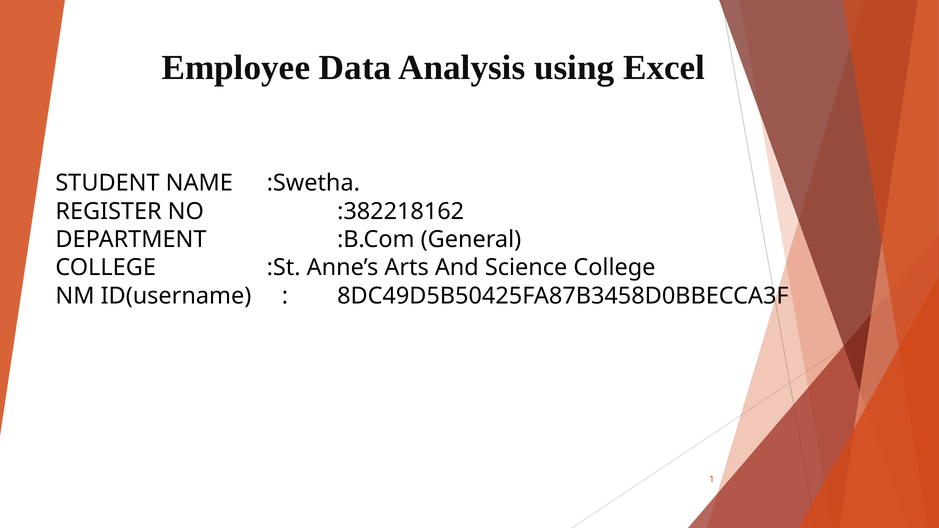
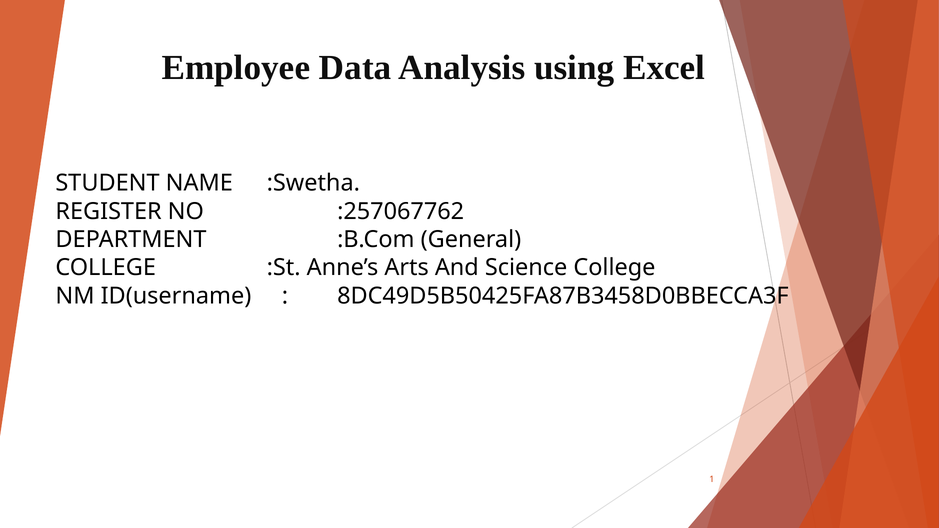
:382218162: :382218162 -> :257067762 (401, 211)
